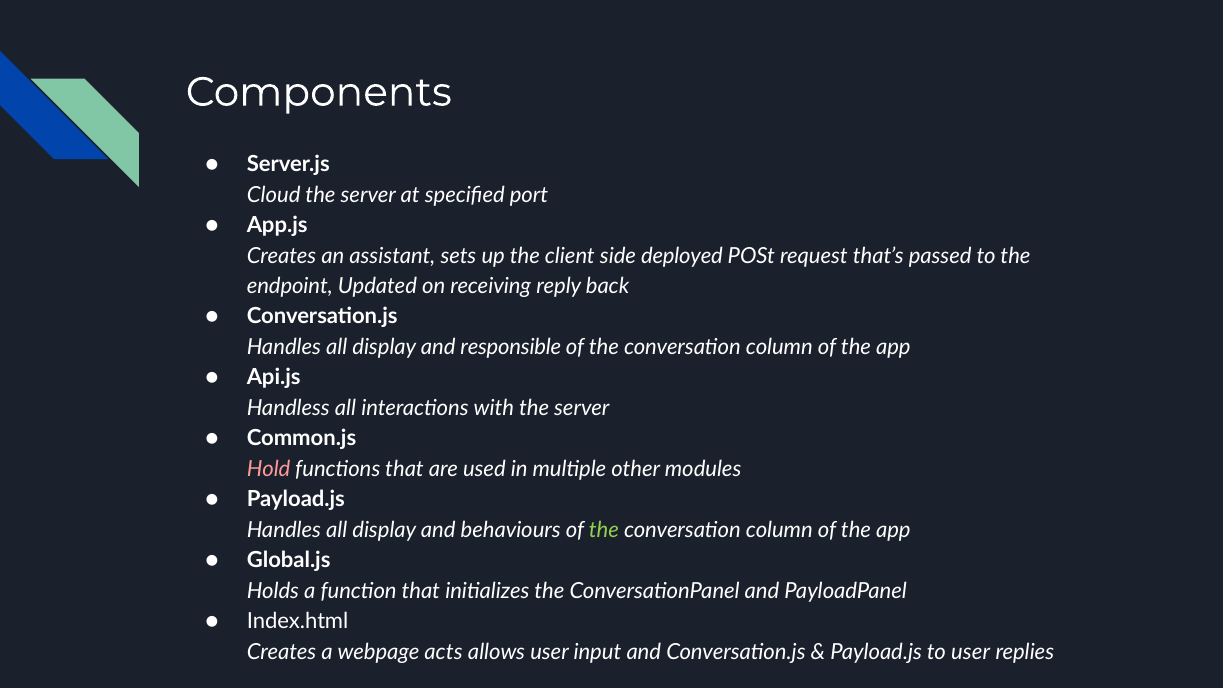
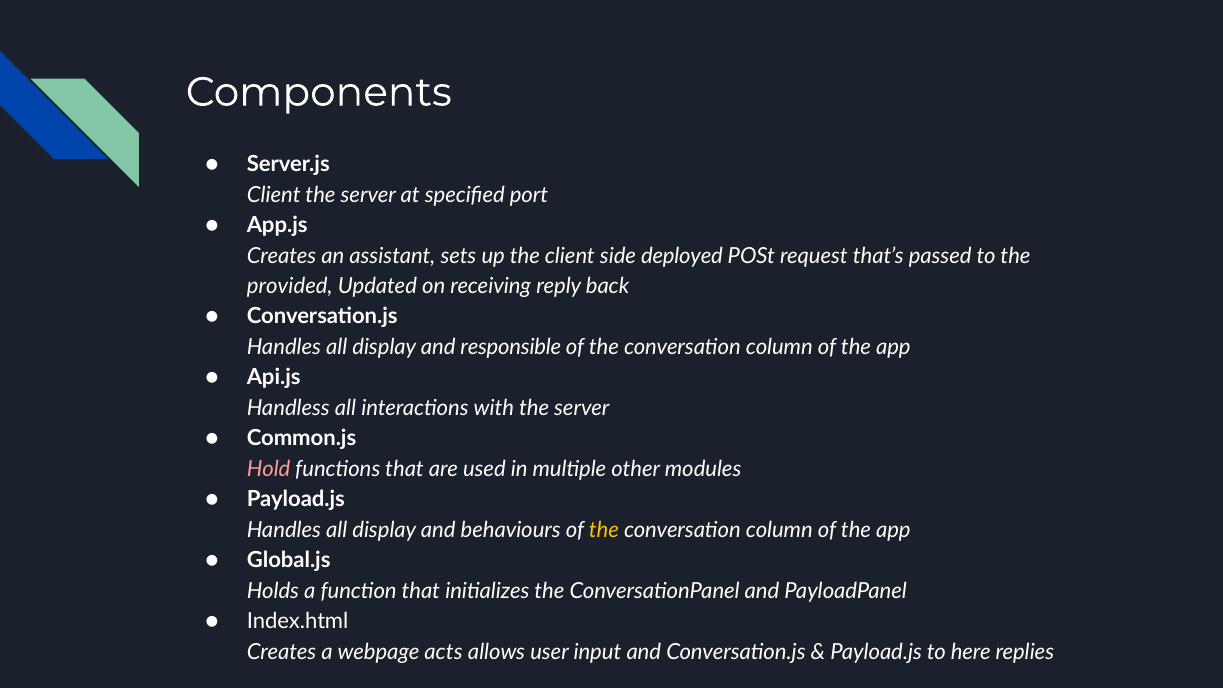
Cloud: Cloud -> Client (274, 195)
endpoint: endpoint -> provided (290, 286)
the colour: light green -> yellow (604, 530)
to user: user -> here (971, 652)
